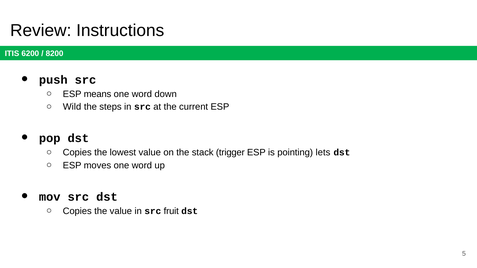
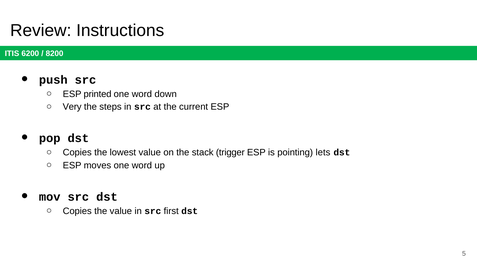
means: means -> printed (98, 94)
Wild: Wild -> Very (72, 107)
fruit: fruit -> first (171, 211)
